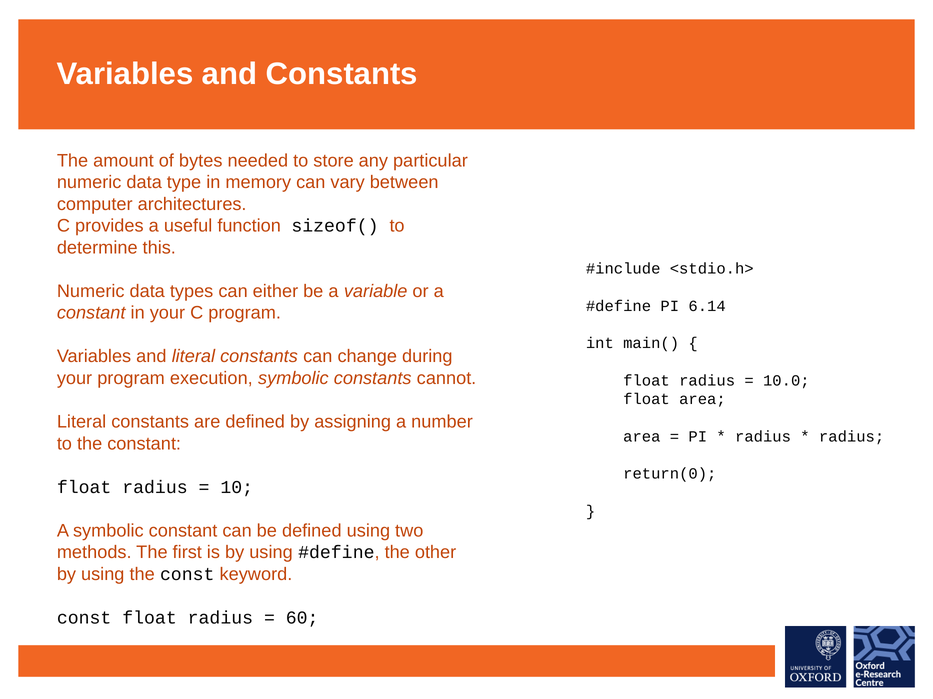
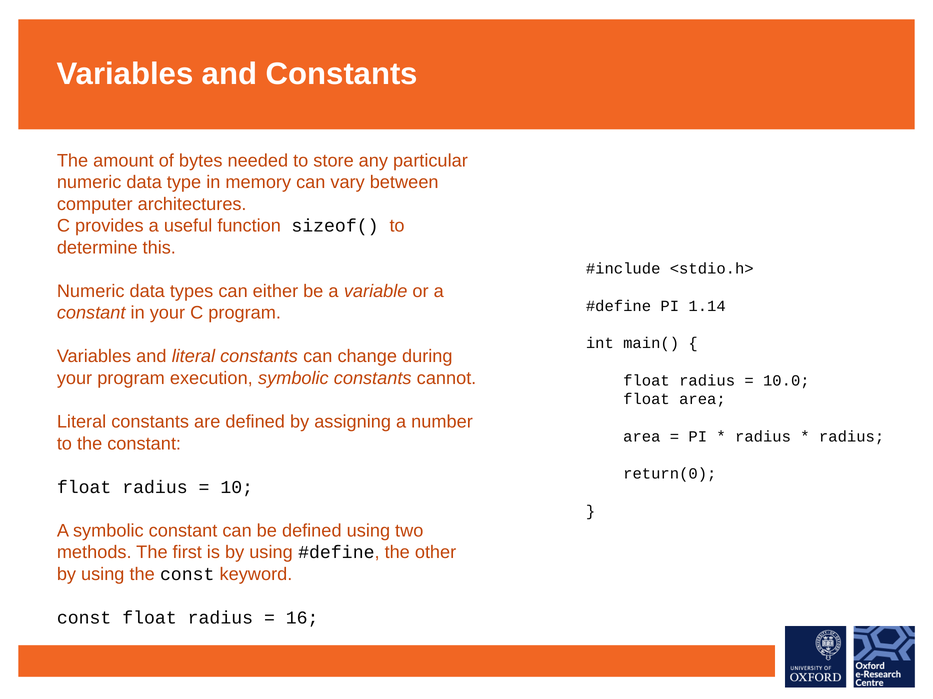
6.14: 6.14 -> 1.14 (707, 306)
60: 60 -> 16 (302, 618)
